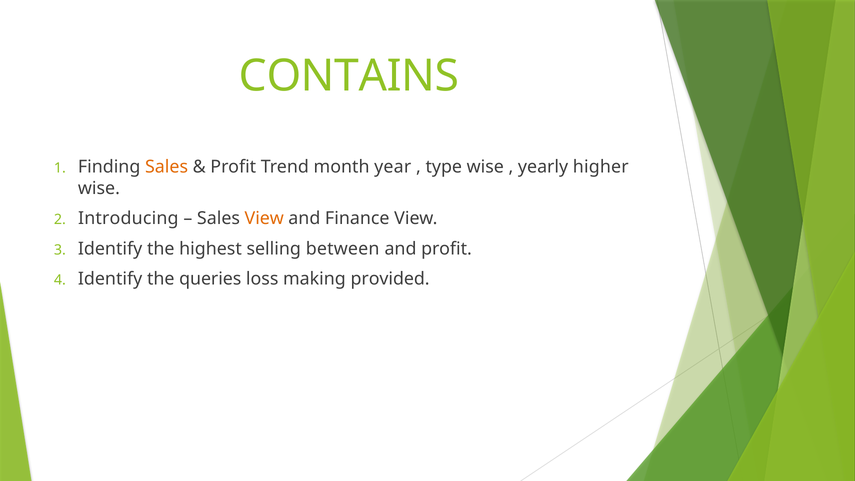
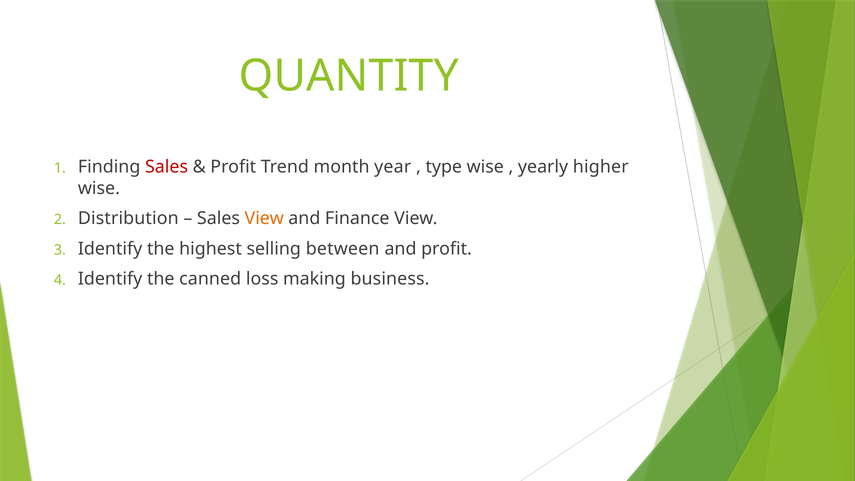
CONTAINS: CONTAINS -> QUANTITY (349, 76)
Sales colour: orange -> red (167, 167)
Introducing: Introducing -> Distribution (128, 218)
queries: queries -> canned (210, 279)
provided: provided -> business (390, 279)
